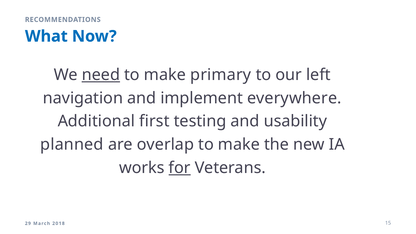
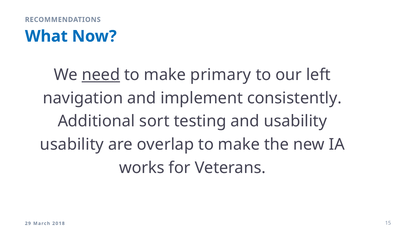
everywhere: everywhere -> consistently (294, 98)
first: first -> sort (154, 121)
planned: planned -> usability (72, 145)
for underline: present -> none (180, 168)
